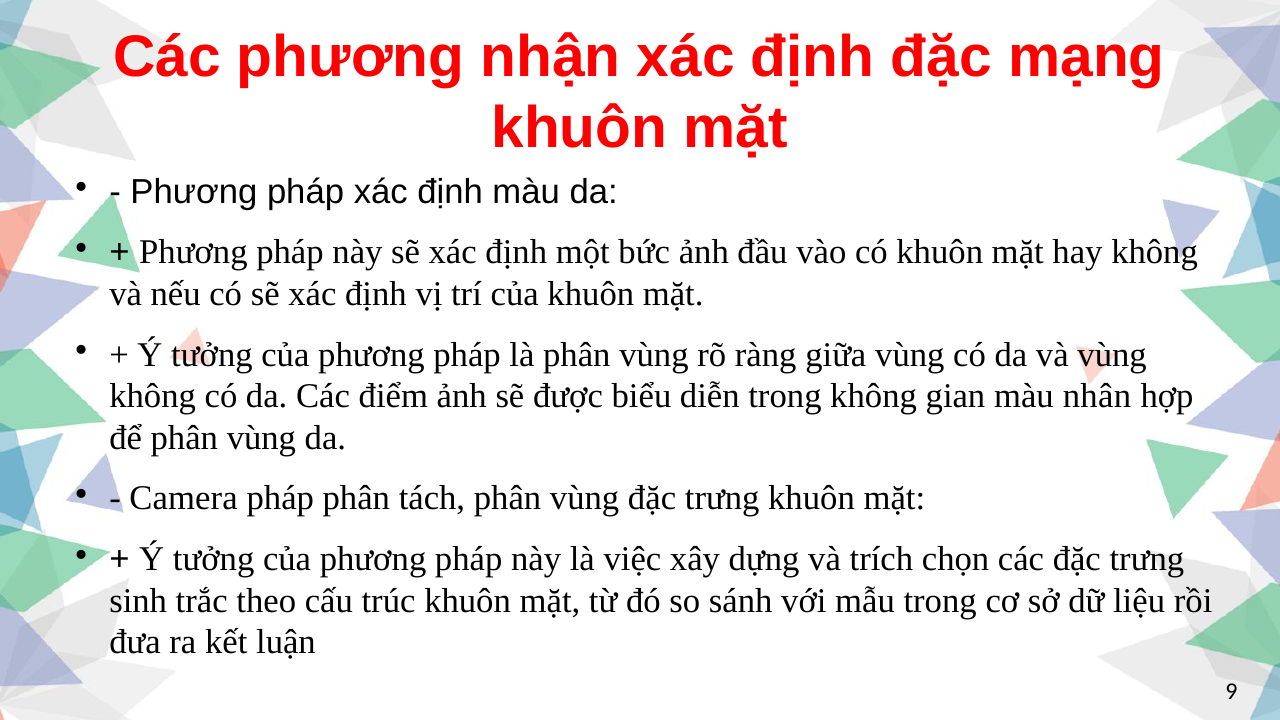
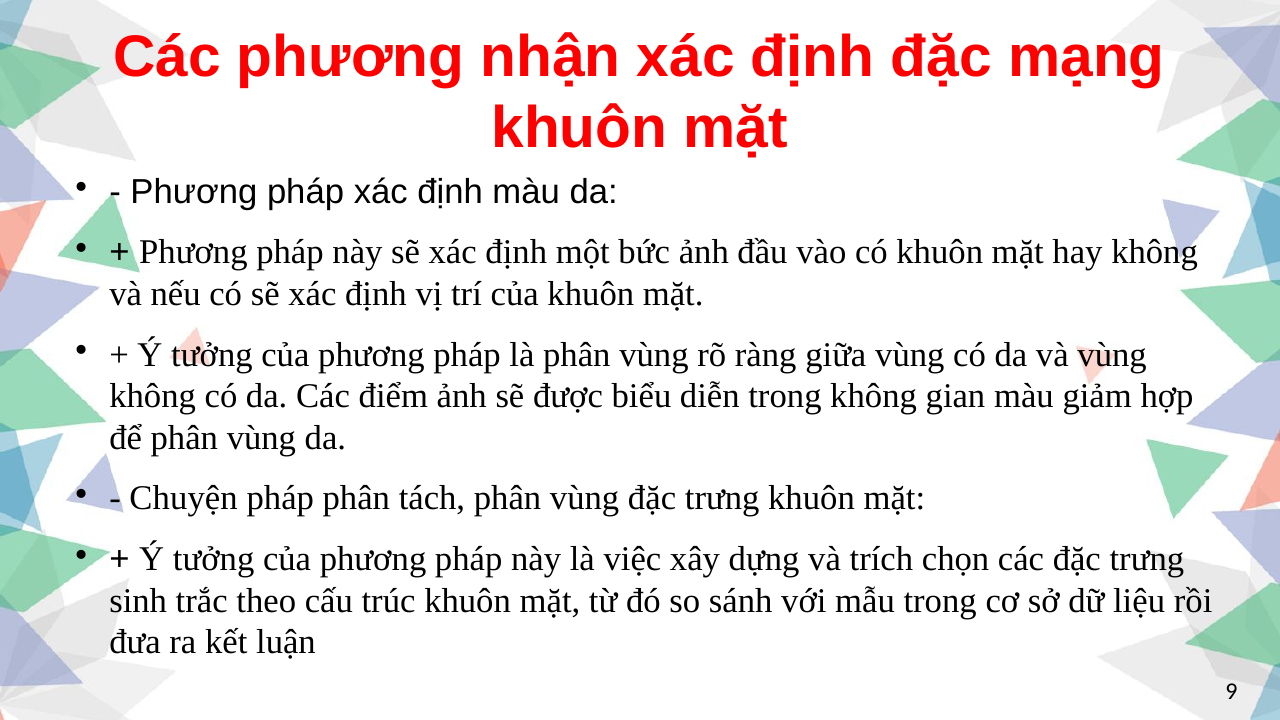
nhân: nhân -> giảm (1097, 396)
Camera: Camera -> Chuyện (184, 499)
